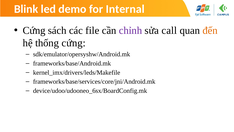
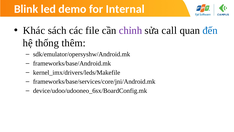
Cứng: Cứng -> Khác (34, 30)
đến colour: orange -> blue (210, 30)
thống cứng: cứng -> thêm (74, 43)
